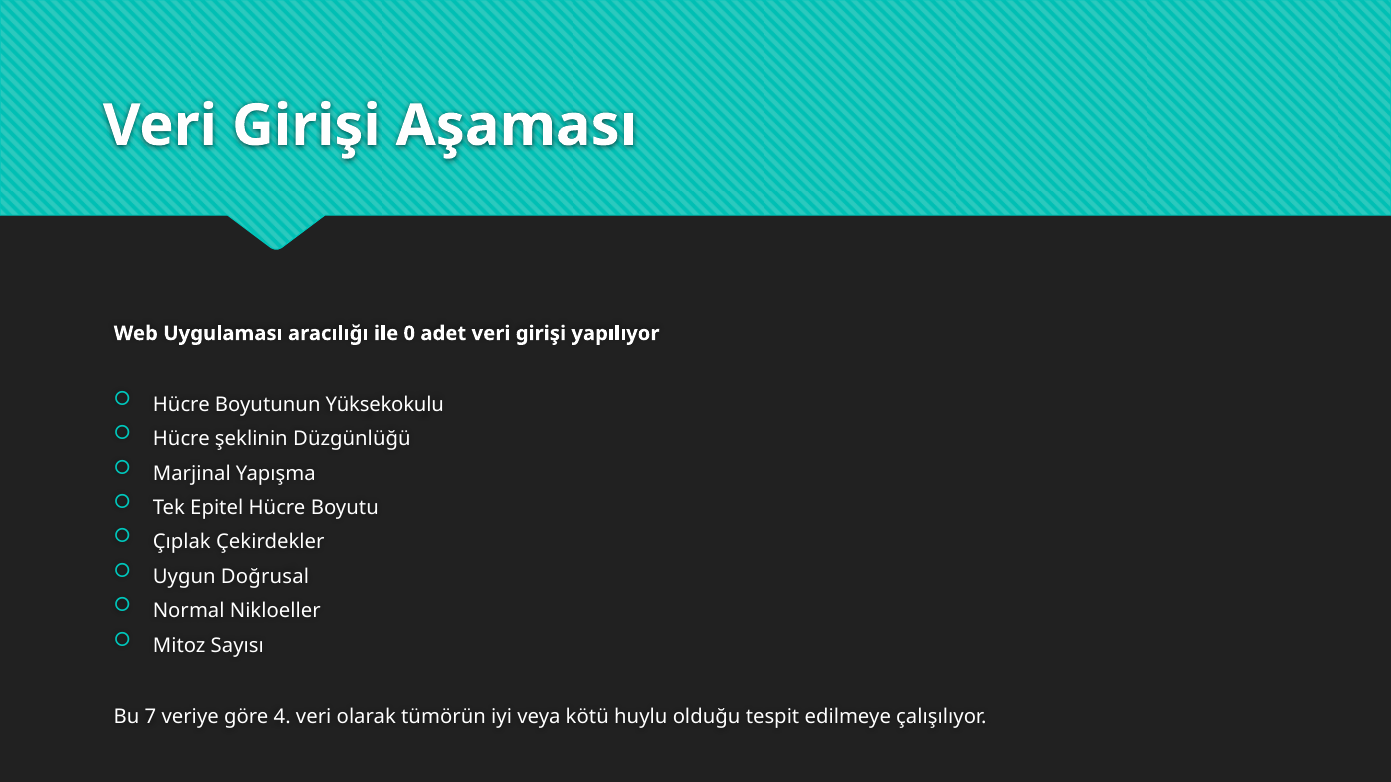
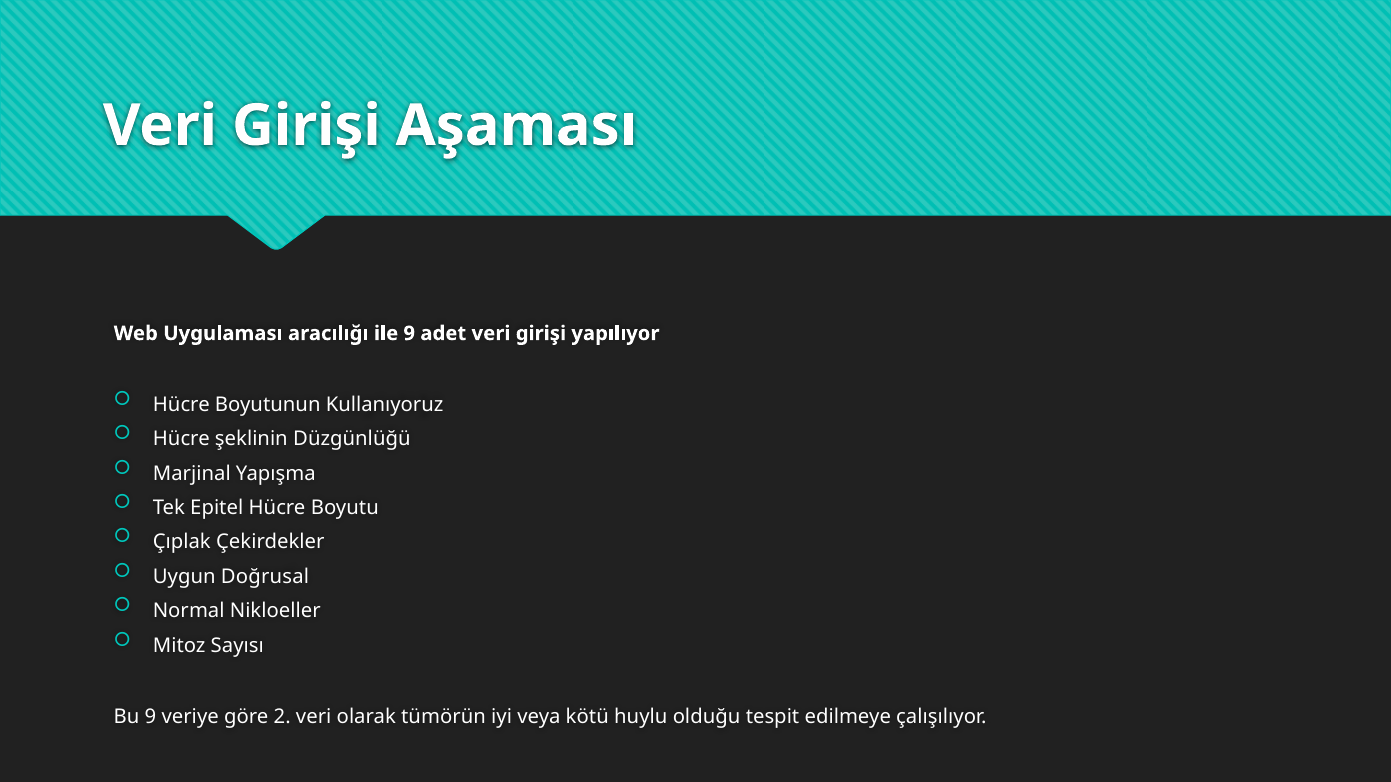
ile 0: 0 -> 9 (409, 334)
Yüksekokulu: Yüksekokulu -> Kullanıyoruz (385, 405)
Bu 7: 7 -> 9 (150, 717)
4: 4 -> 2 (282, 717)
